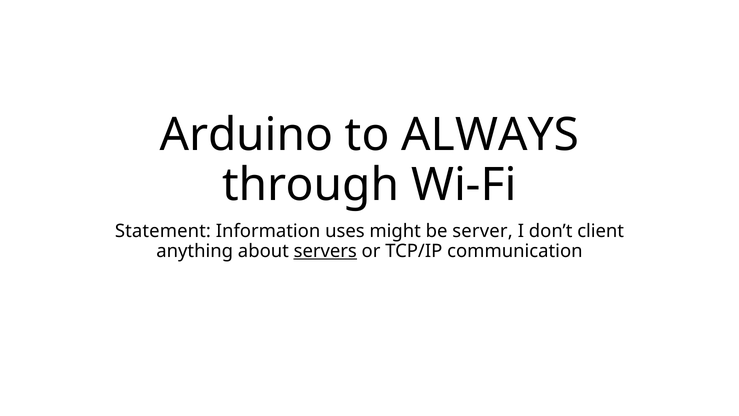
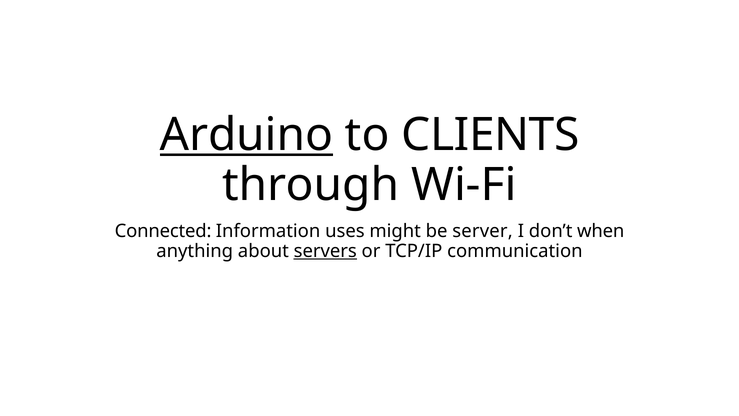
Arduino underline: none -> present (246, 135)
ALWAYS: ALWAYS -> CLIENTS (490, 135)
Statement: Statement -> Connected (163, 231)
client: client -> when (601, 231)
